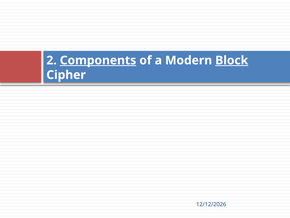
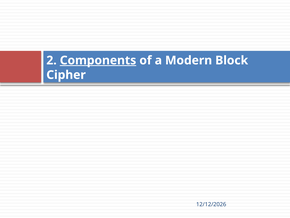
Block underline: present -> none (232, 60)
